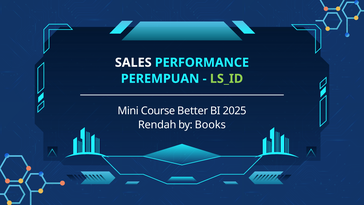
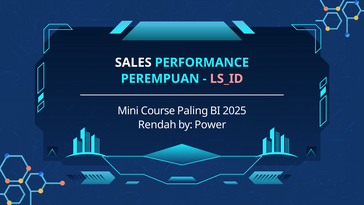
LS_ID colour: light green -> pink (227, 79)
Better: Better -> Paling (193, 111)
Books: Books -> Power (210, 125)
